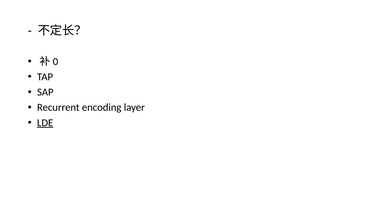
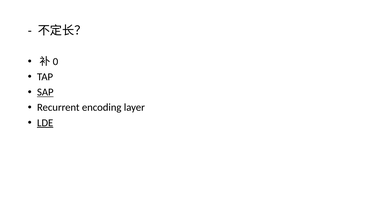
SAP underline: none -> present (45, 92)
